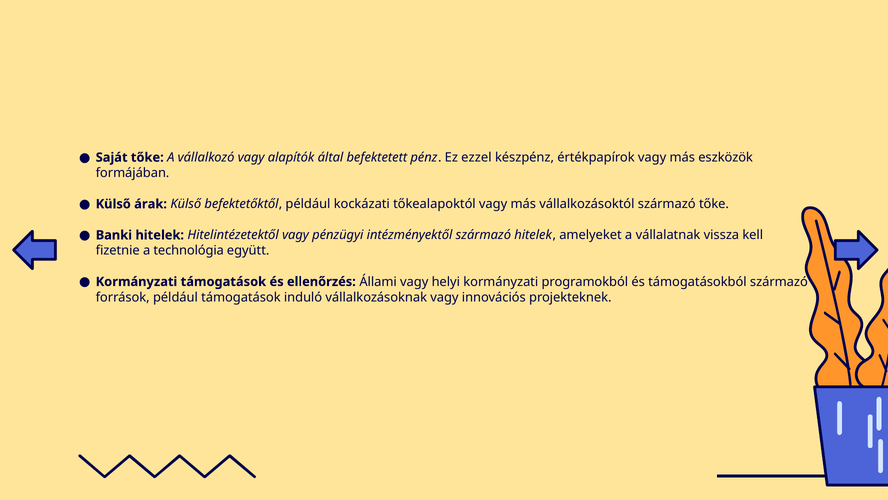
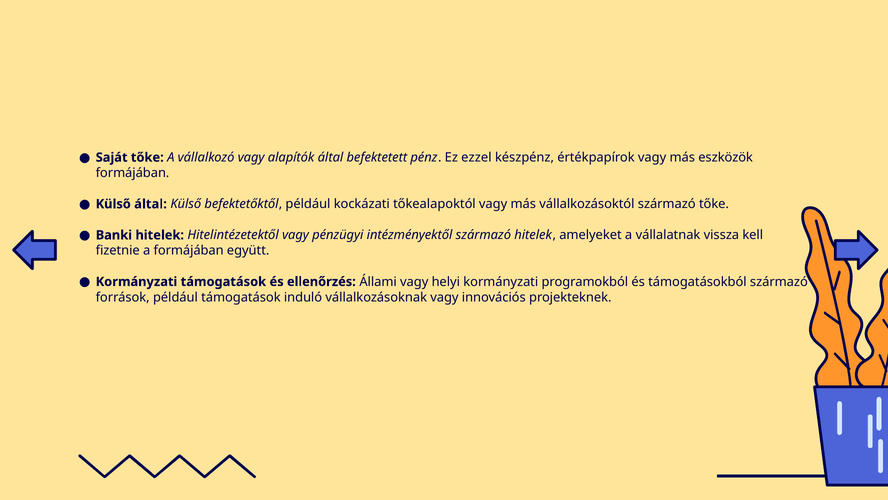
Külső árak: árak -> által (151, 204)
a technológia: technológia -> formájában (189, 250)
